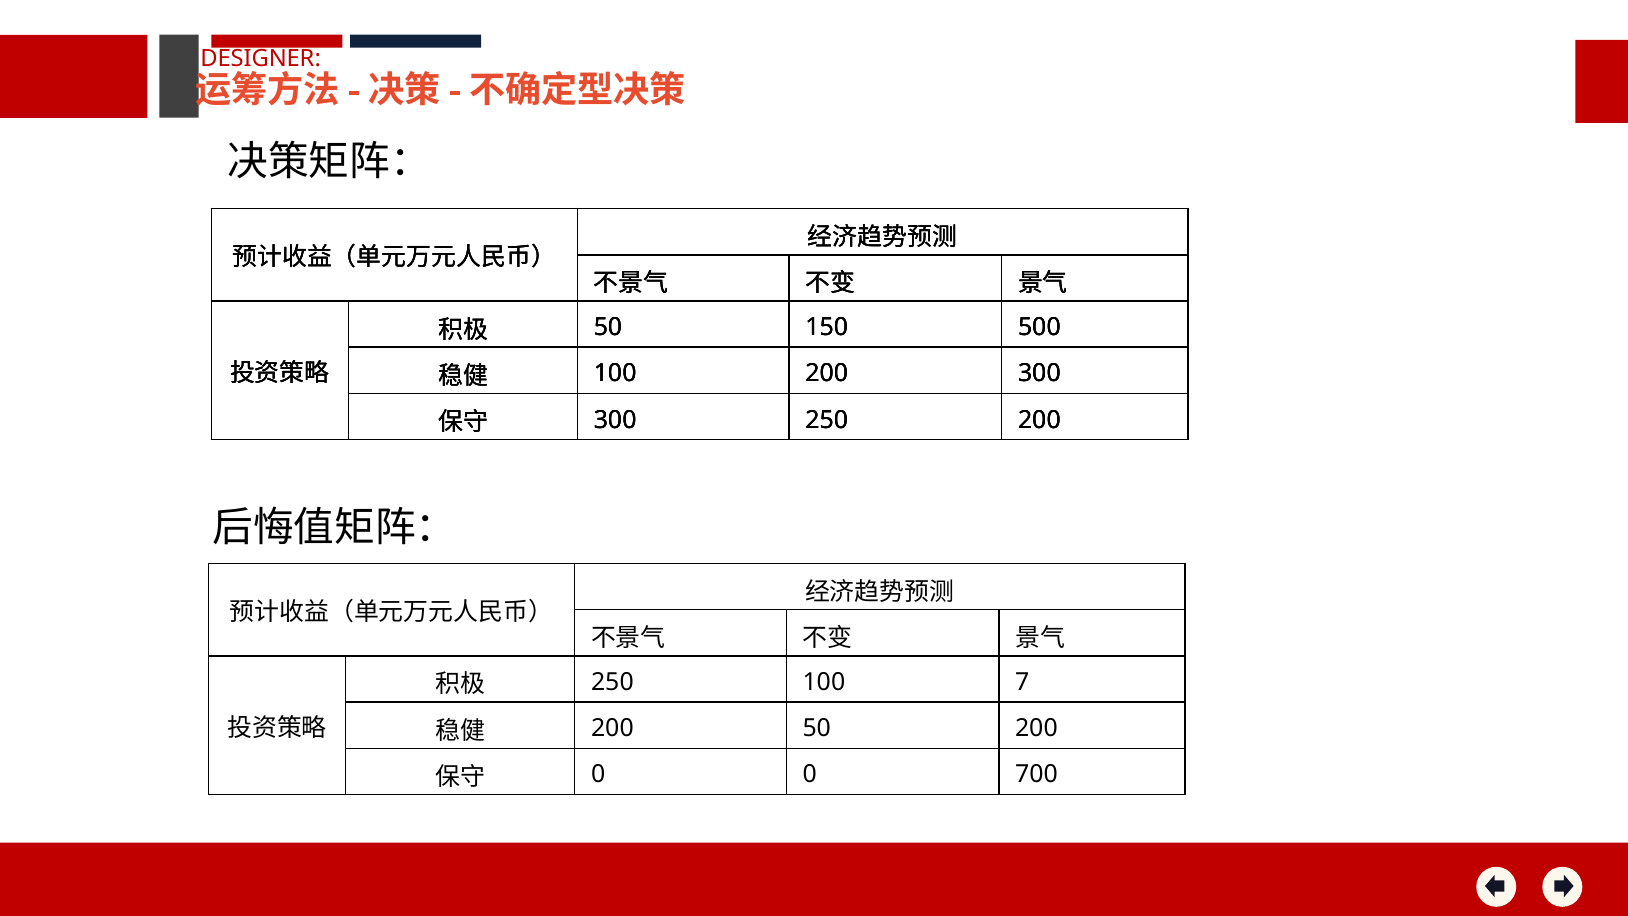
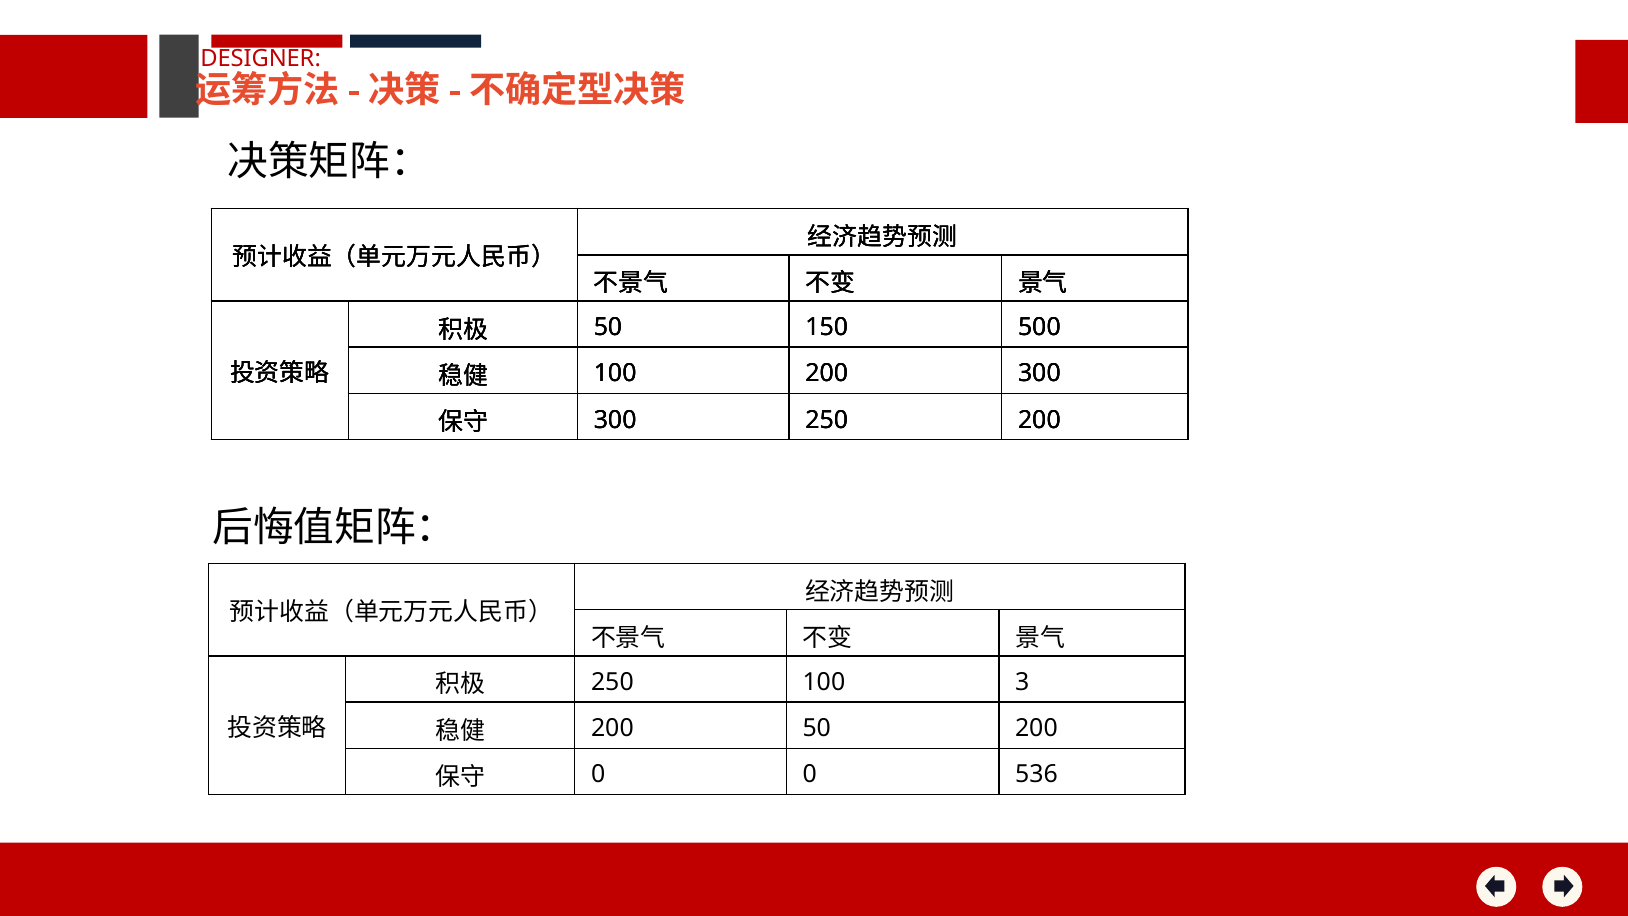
7: 7 -> 3 (1022, 682)
700: 700 -> 536 (1036, 775)
